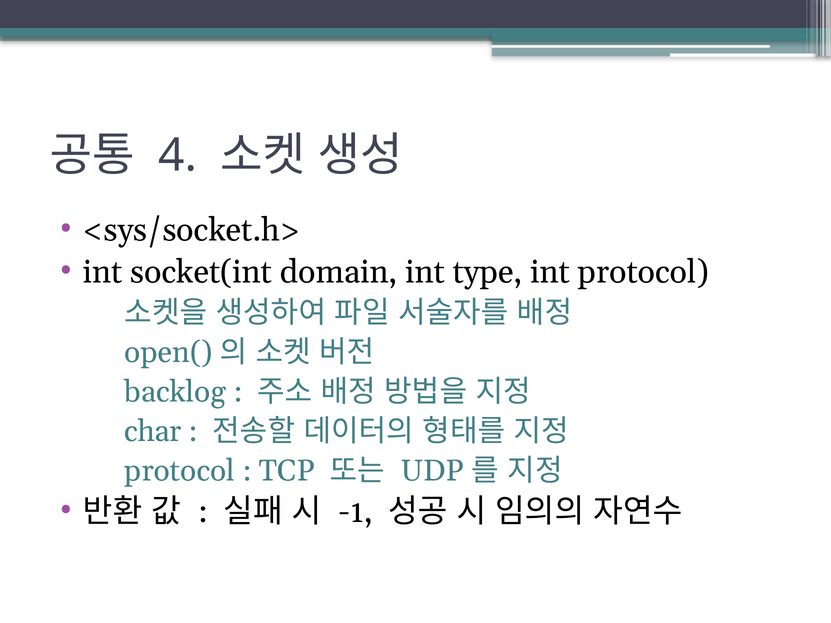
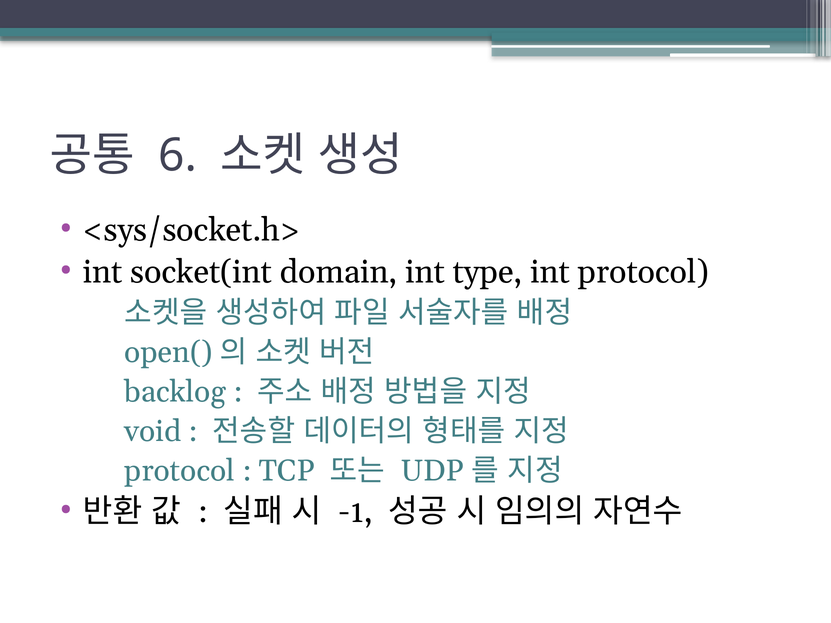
4: 4 -> 6 (178, 156)
char: char -> void (153, 432)
